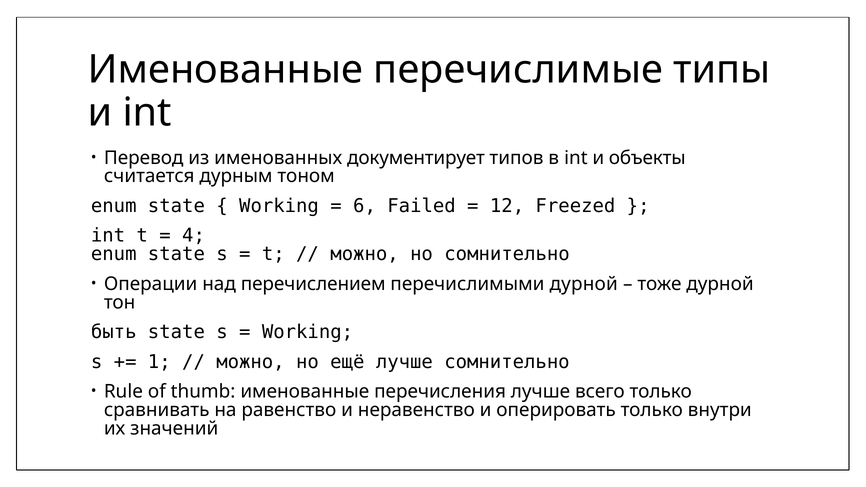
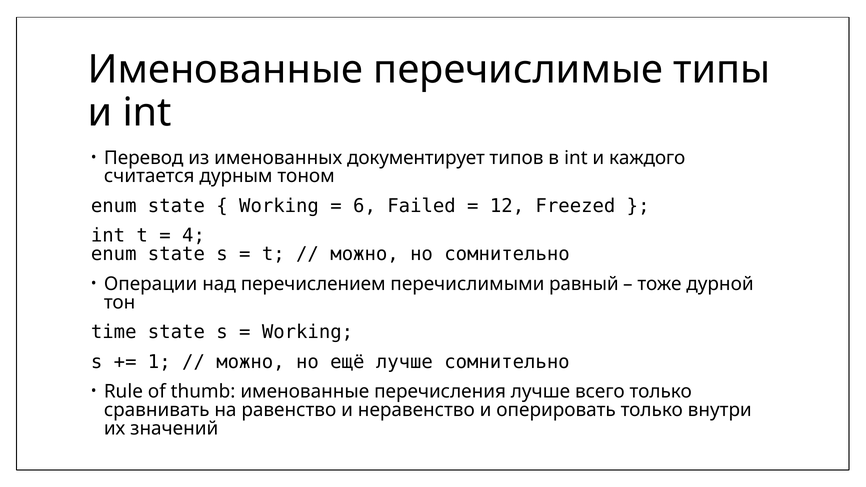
объекты: объекты -> каждого (647, 158)
перечислимыми дурной: дурной -> равный (584, 284)
быть: быть -> time (114, 332)
